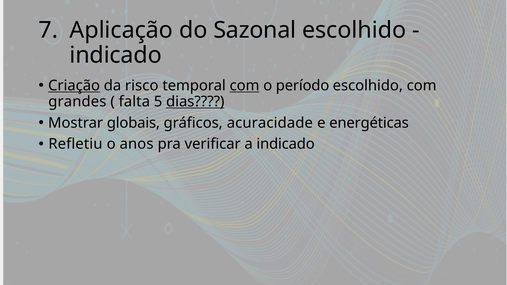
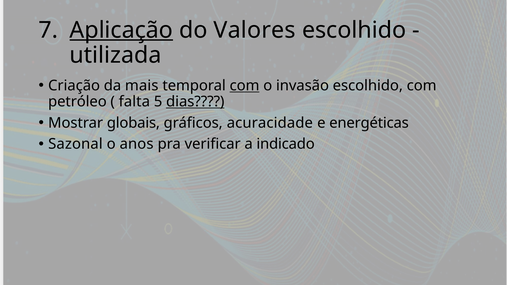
Aplicação underline: none -> present (121, 30)
Sazonal: Sazonal -> Valores (255, 30)
indicado: indicado -> utilizada (116, 55)
Criação underline: present -> none (74, 86)
risco: risco -> mais (142, 86)
período: período -> invasão (302, 86)
grandes: grandes -> petróleo (77, 102)
Refletiu: Refletiu -> Sazonal (75, 144)
